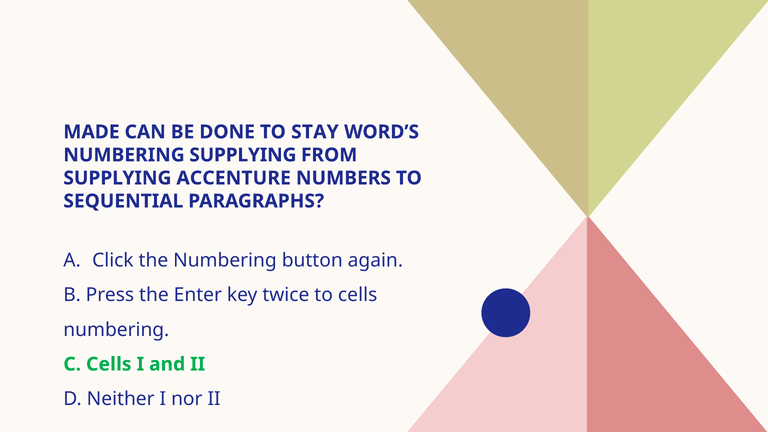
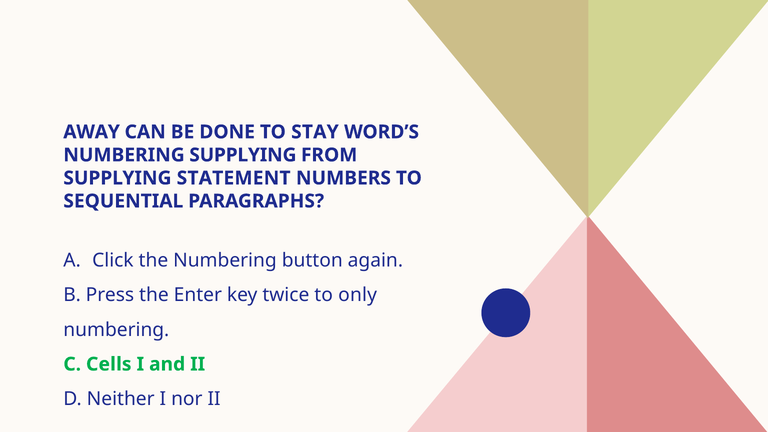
MADE: MADE -> AWAY (92, 132)
ACCENTURE: ACCENTURE -> STATEMENT (234, 178)
to cells: cells -> only (358, 295)
